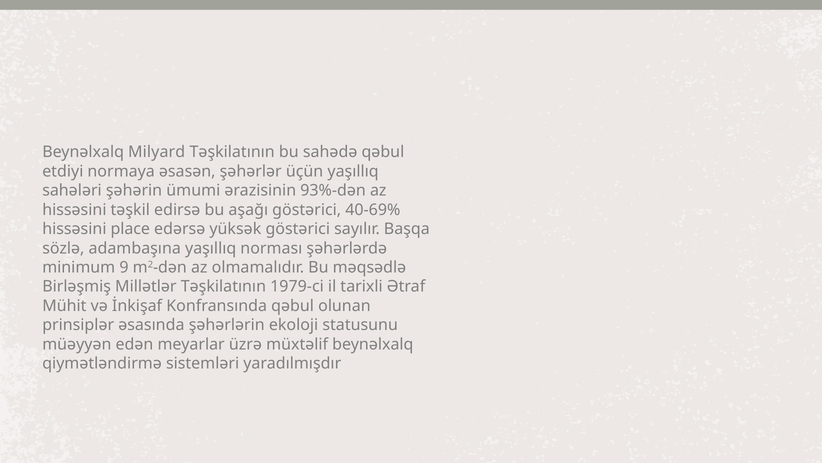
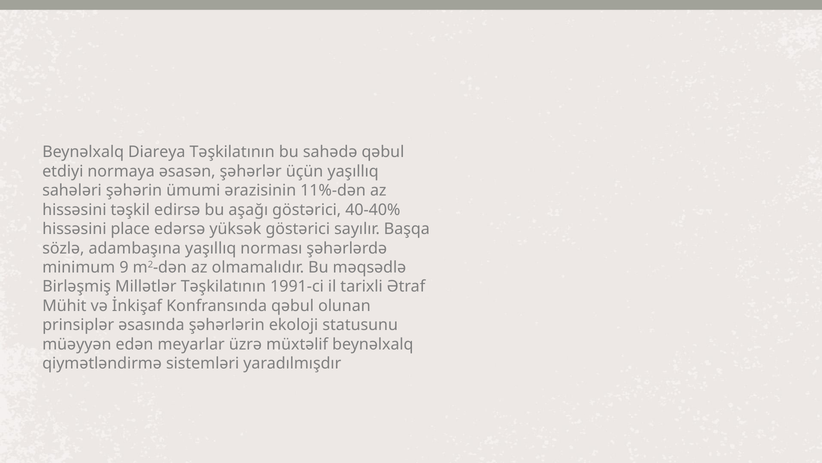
Milyard: Milyard -> Diareya (157, 152)
93%-dən: 93%-dən -> 11%-dən (333, 190)
40-69%: 40-69% -> 40-40% (373, 210)
1979-ci: 1979-ci -> 1991-ci (297, 286)
